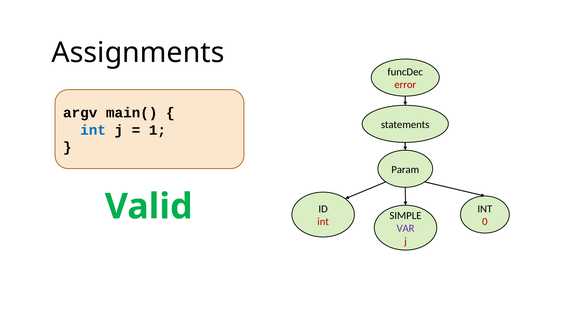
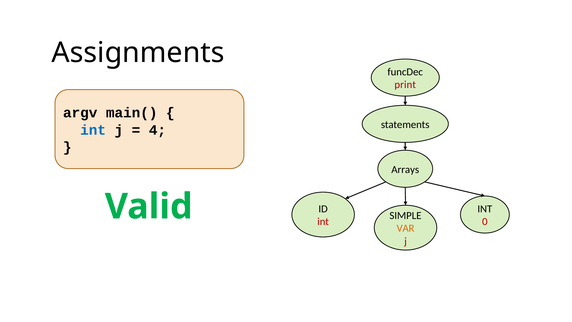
error: error -> print (405, 85)
1: 1 -> 4 (157, 130)
Param: Param -> Arrays (405, 169)
VAR colour: purple -> orange (406, 228)
